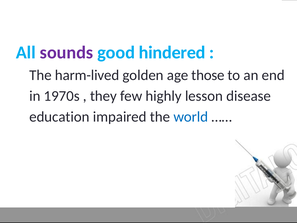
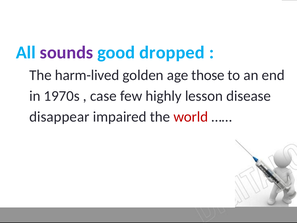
hindered: hindered -> dropped (172, 53)
they: they -> case (103, 96)
education: education -> disappear (59, 117)
world colour: blue -> red (191, 117)
